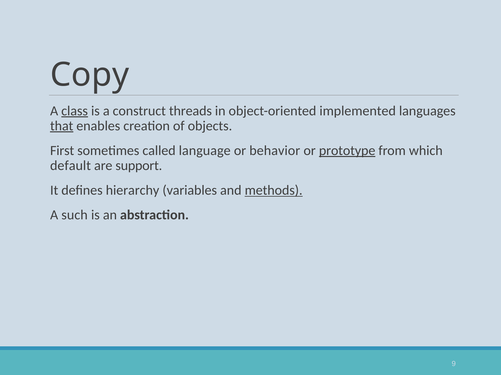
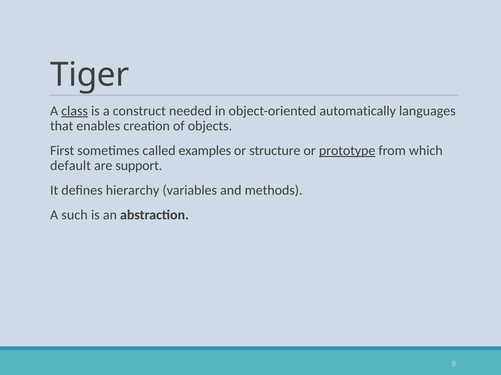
Copy: Copy -> Tiger (90, 75)
threads: threads -> needed (190, 111)
implemented: implemented -> automatically (358, 111)
that underline: present -> none (62, 126)
language: language -> examples (205, 151)
behavior: behavior -> structure (275, 151)
methods underline: present -> none (274, 191)
